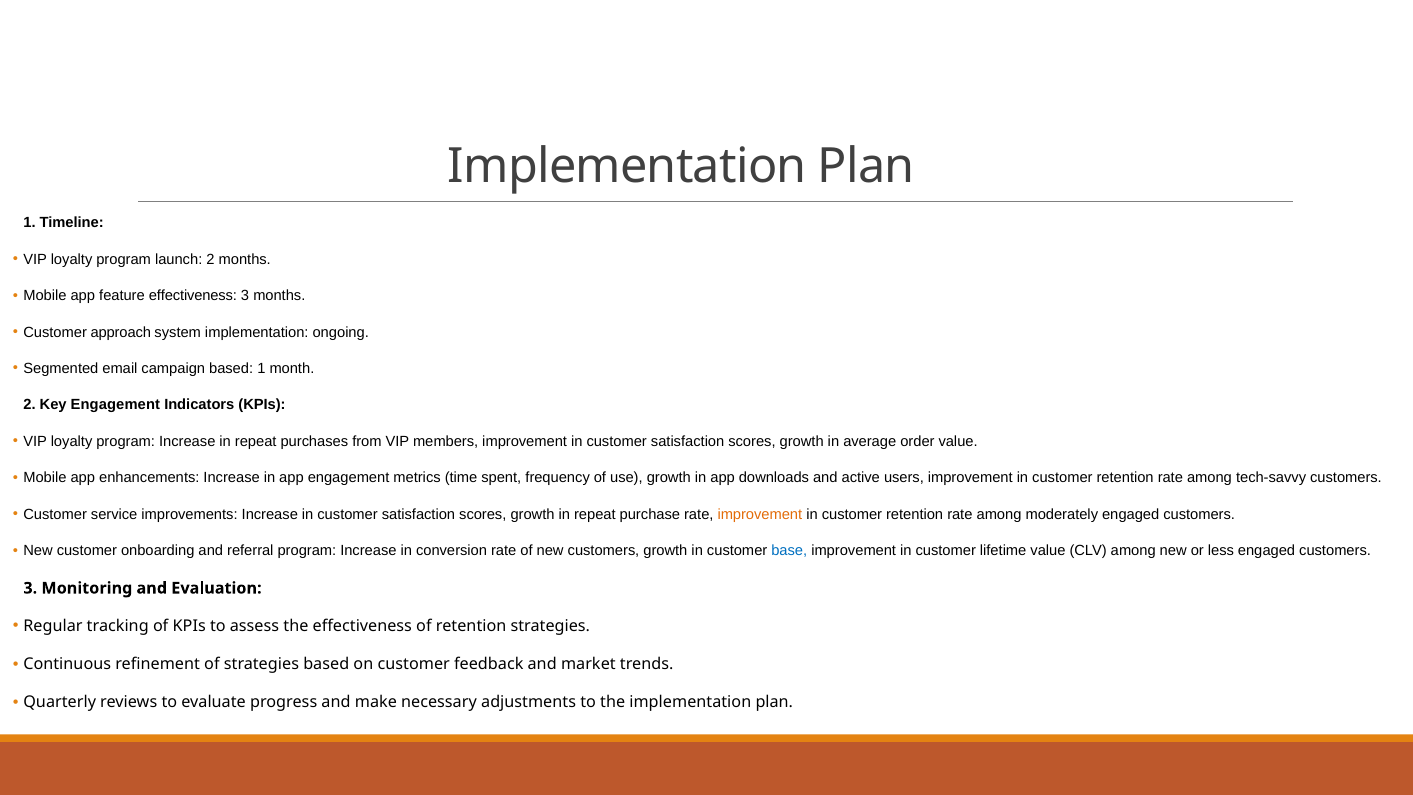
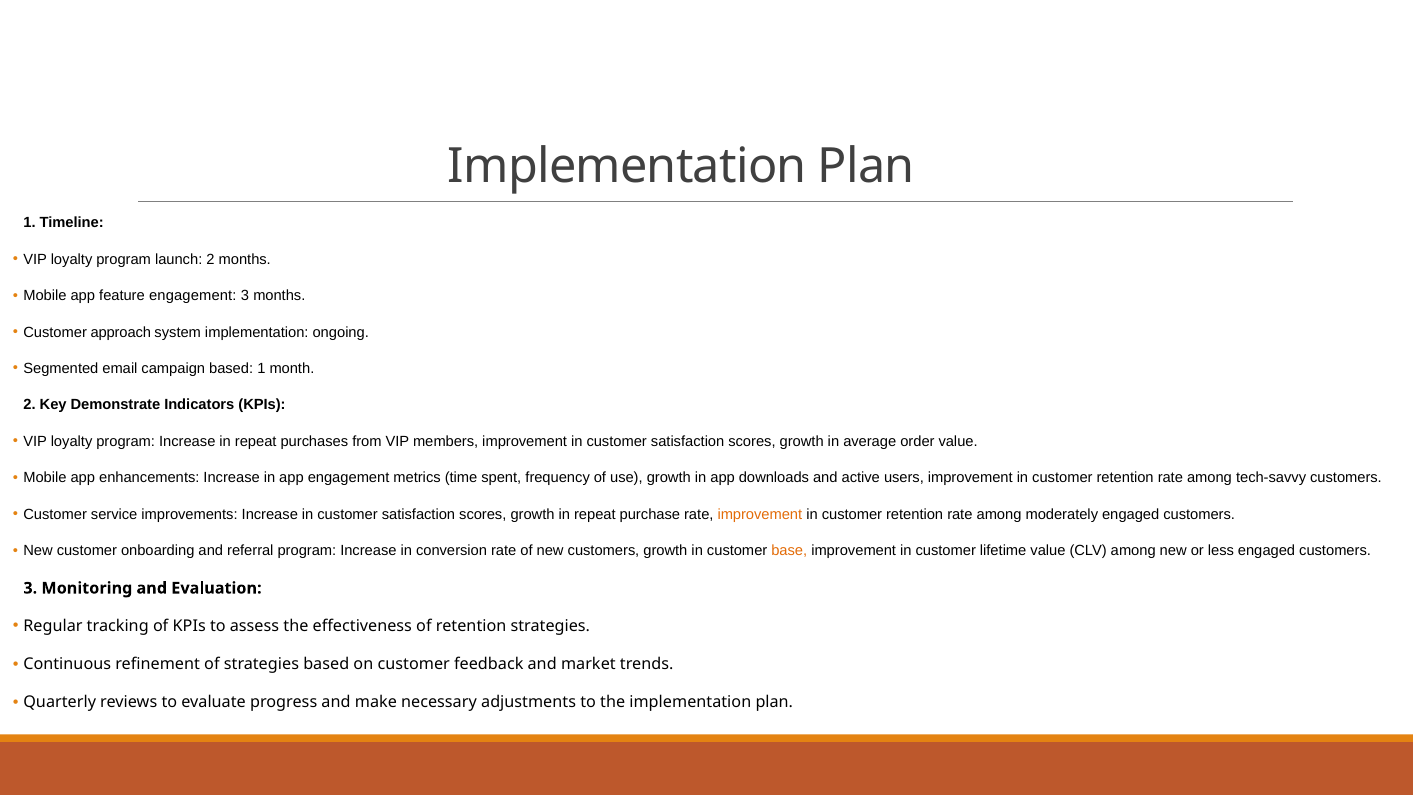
feature effectiveness: effectiveness -> engagement (193, 296)
Key Engagement: Engagement -> Demonstrate (115, 405)
base colour: blue -> orange (789, 551)
